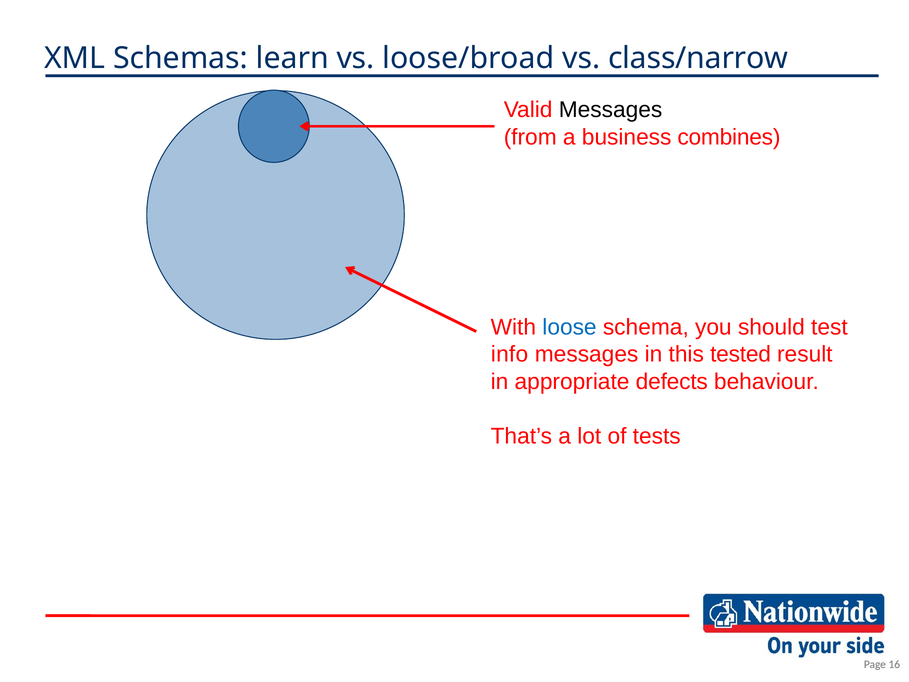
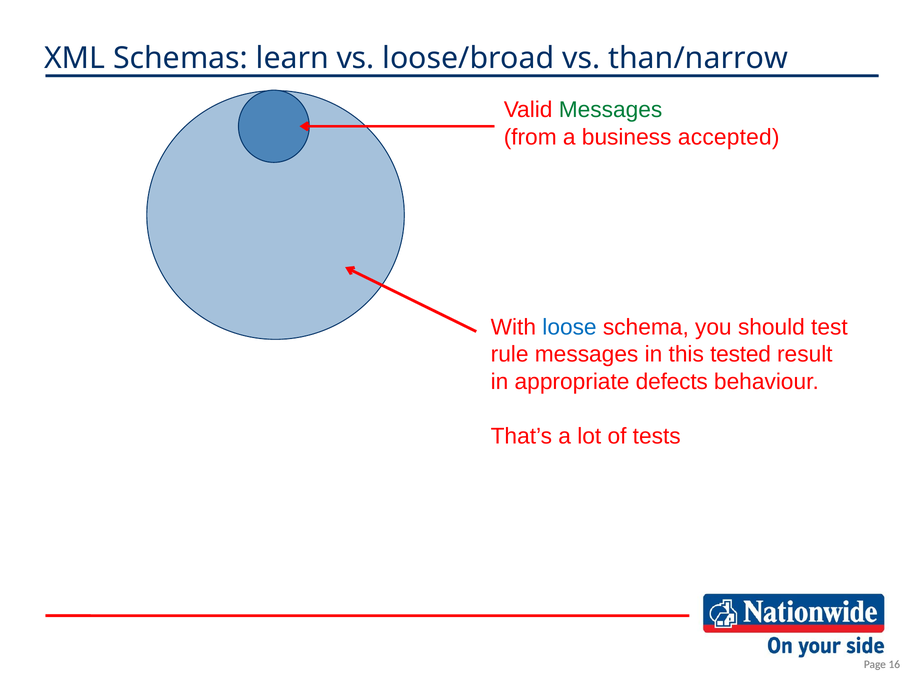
class/narrow: class/narrow -> than/narrow (698, 58)
Messages colour: black -> green (611, 110)
combines: combines -> accepted (729, 137)
info: info -> rule (510, 354)
